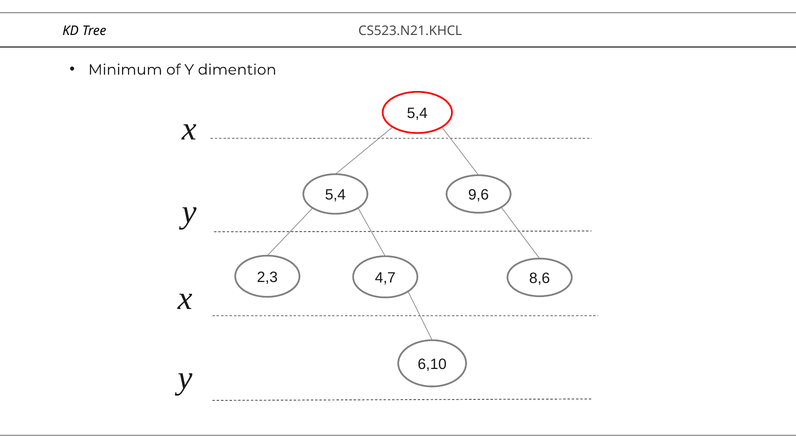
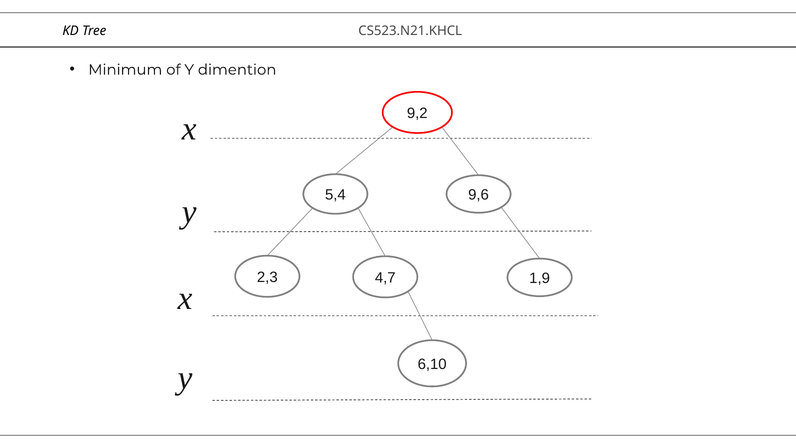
x 5,4: 5,4 -> 9,2 (417, 113)
8,6: 8,6 -> 1,9 (540, 278)
